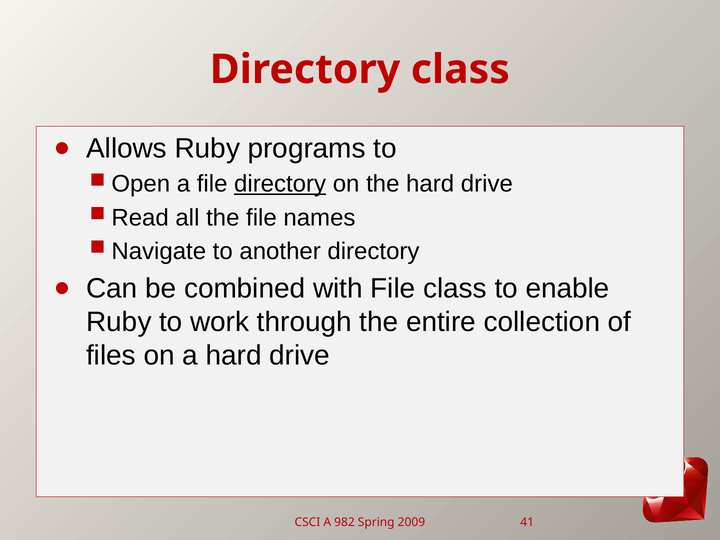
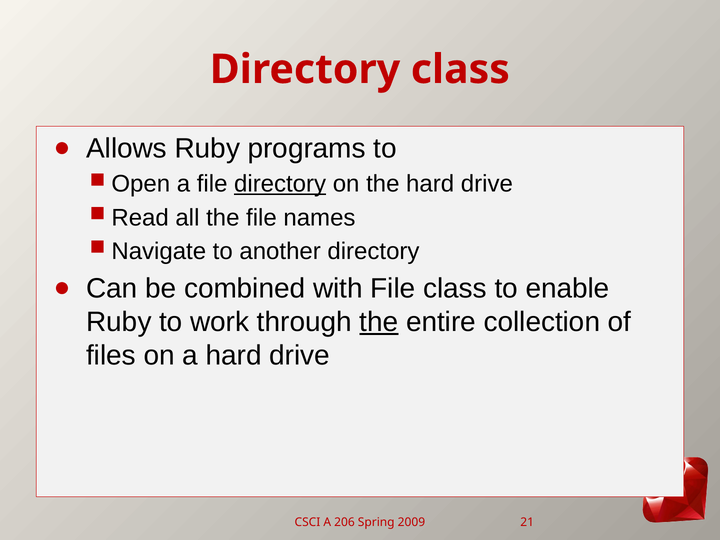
the underline: none -> present (379, 322)
982: 982 -> 206 (344, 522)
41: 41 -> 21 (527, 522)
